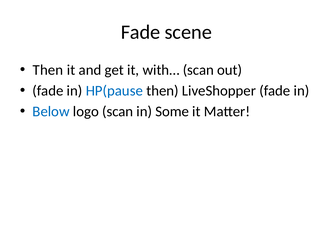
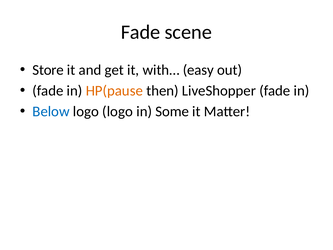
Then: Then -> Store (48, 70)
with… scan: scan -> easy (198, 70)
HP(pause colour: blue -> orange (114, 91)
logo scan: scan -> logo (118, 111)
